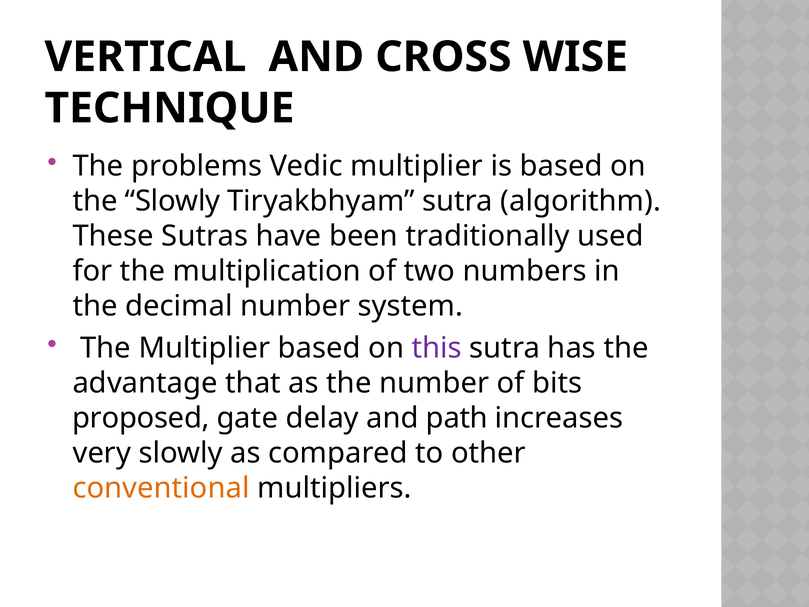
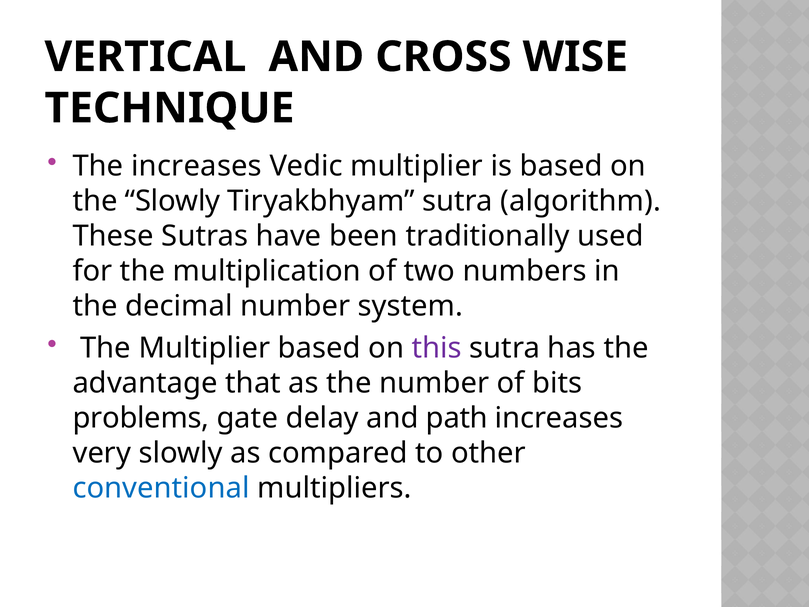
The problems: problems -> increases (196, 166)
proposed: proposed -> problems (141, 418)
conventional colour: orange -> blue (161, 488)
